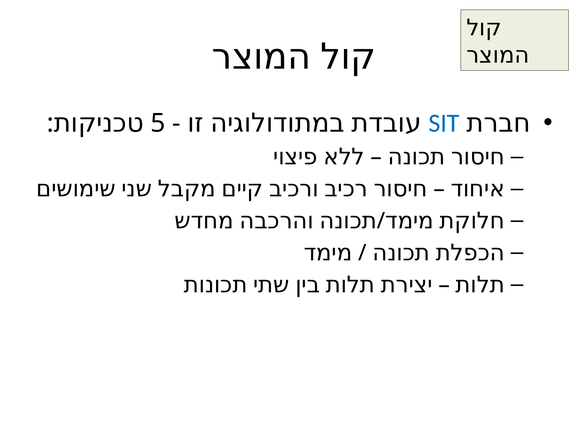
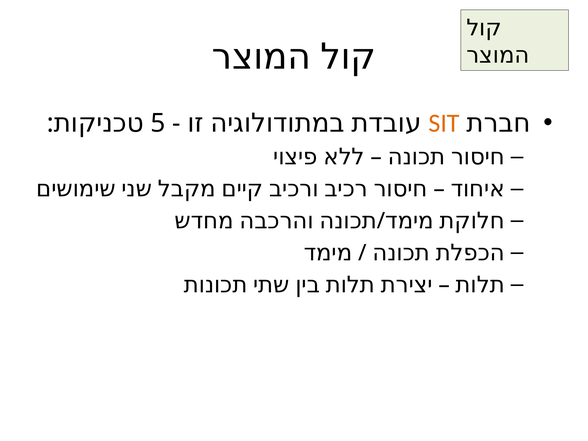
SIT colour: blue -> orange (444, 123)
